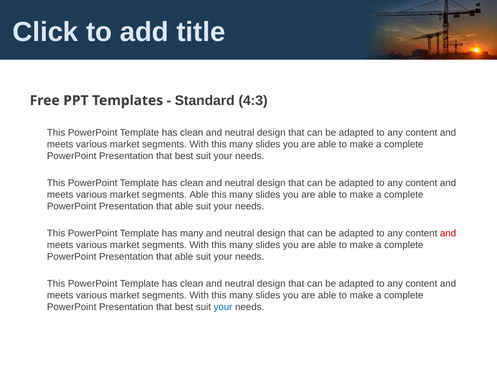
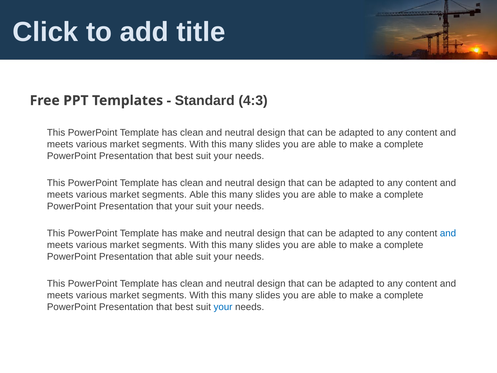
able: able -> your (184, 206)
has many: many -> make (192, 233)
and colour: red -> blue (448, 233)
